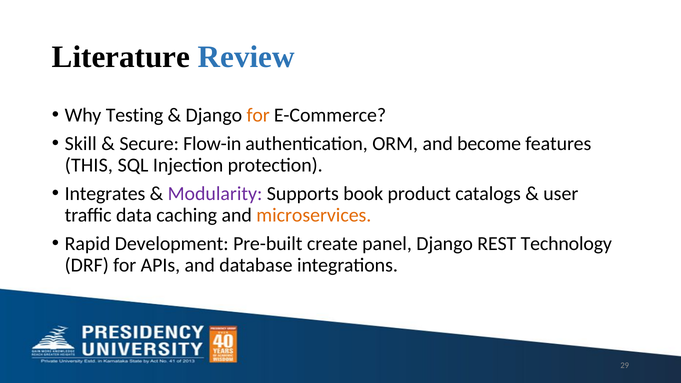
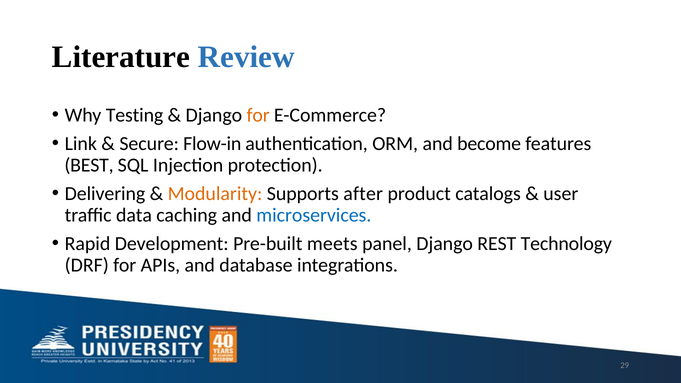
Skill: Skill -> Link (81, 144)
THIS: THIS -> BEST (89, 165)
Integrates: Integrates -> Delivering (105, 194)
Modularity colour: purple -> orange (215, 194)
book: book -> after (363, 194)
microservices colour: orange -> blue (314, 215)
create: create -> meets (332, 244)
